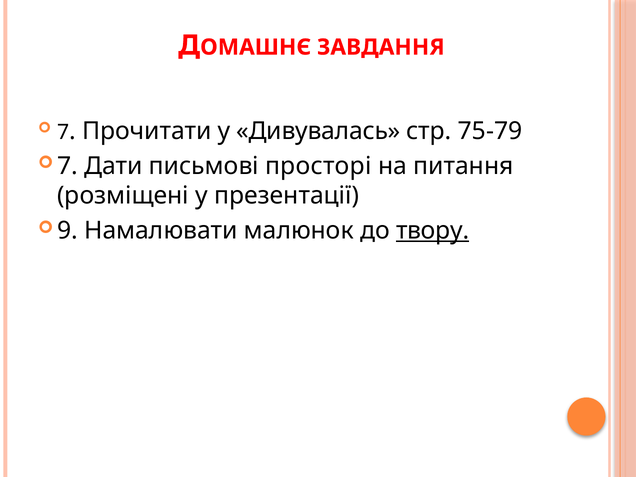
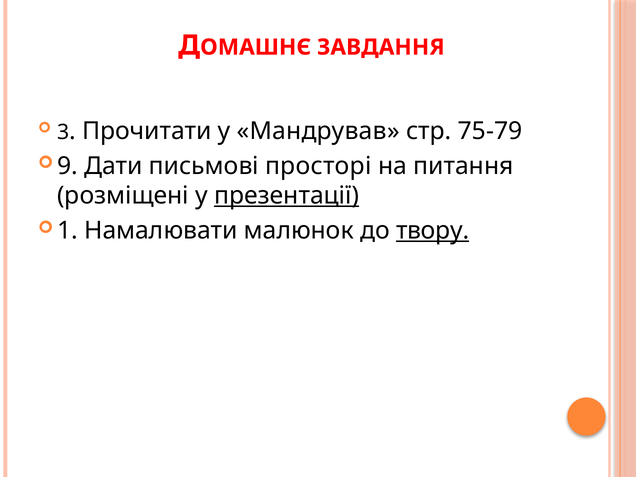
7: 7 -> 3 (63, 132)
Дивувалась: Дивувалась -> Мандрував (318, 131)
7: 7 -> 9 (68, 166)
презентації underline: none -> present (287, 196)
9: 9 -> 1 (68, 231)
